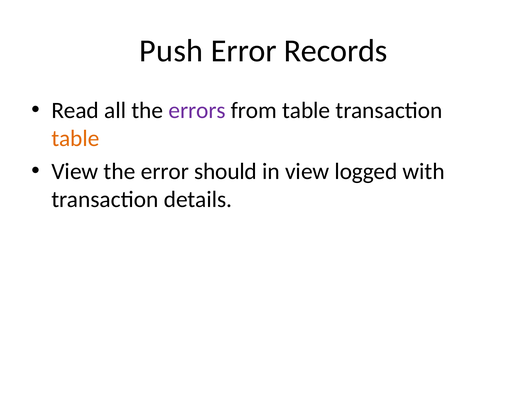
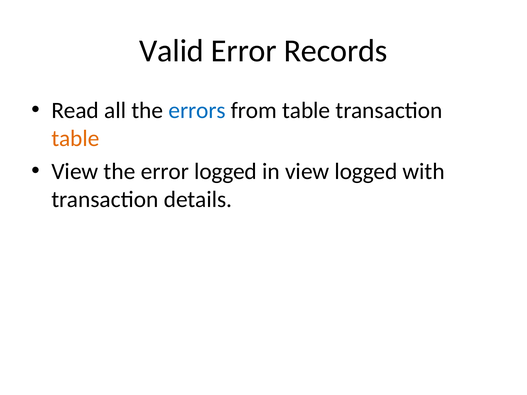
Push: Push -> Valid (171, 51)
errors colour: purple -> blue (197, 111)
error should: should -> logged (226, 171)
